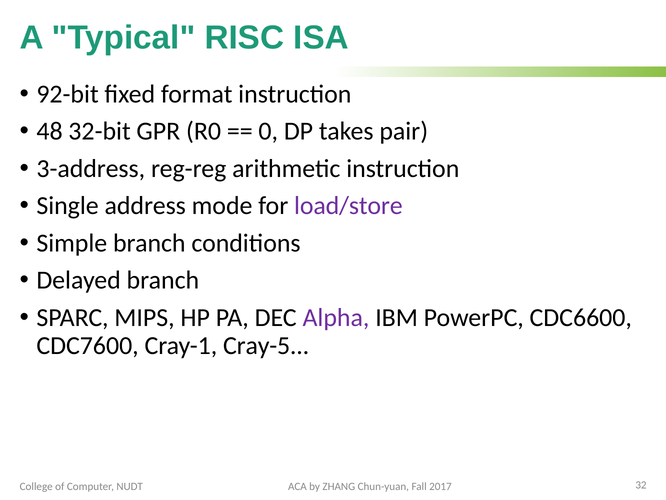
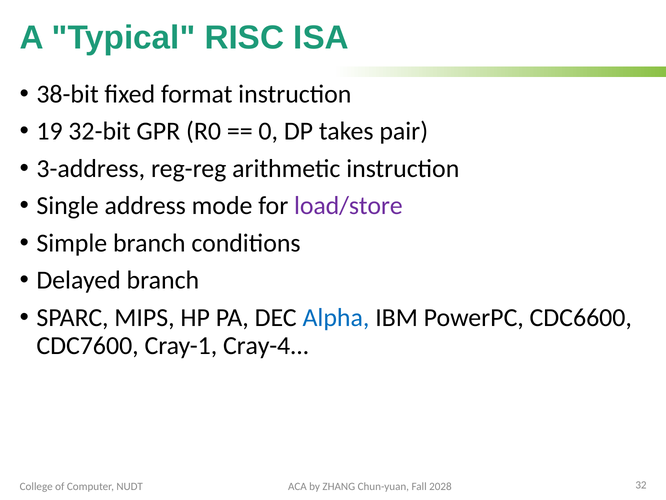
92-bit: 92-bit -> 38-bit (68, 94)
48: 48 -> 19 (50, 131)
Alpha colour: purple -> blue (336, 317)
Cray-5: Cray-5 -> Cray-4 (266, 345)
2017: 2017 -> 2028 (440, 486)
